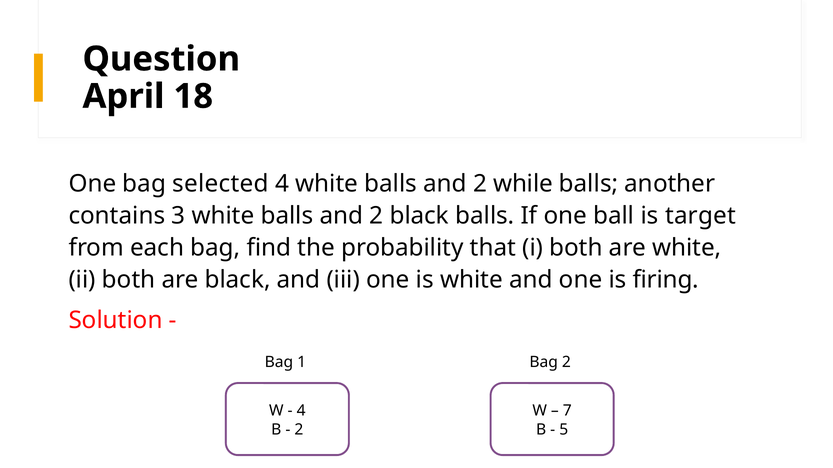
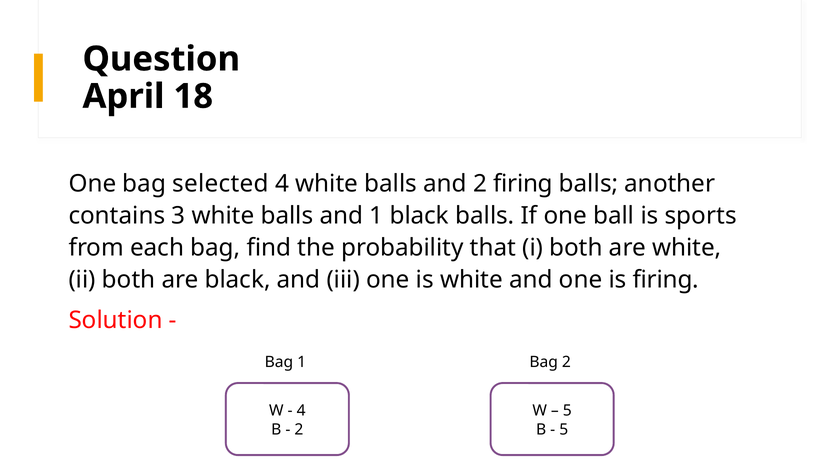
2 while: while -> firing (523, 184)
2: 2 -> 1 (376, 216)
target: target -> sports (701, 216)
7: 7 -> 5 (567, 411)
